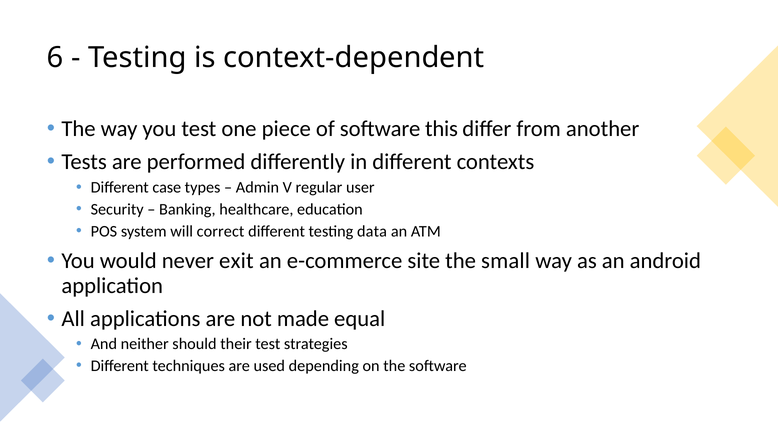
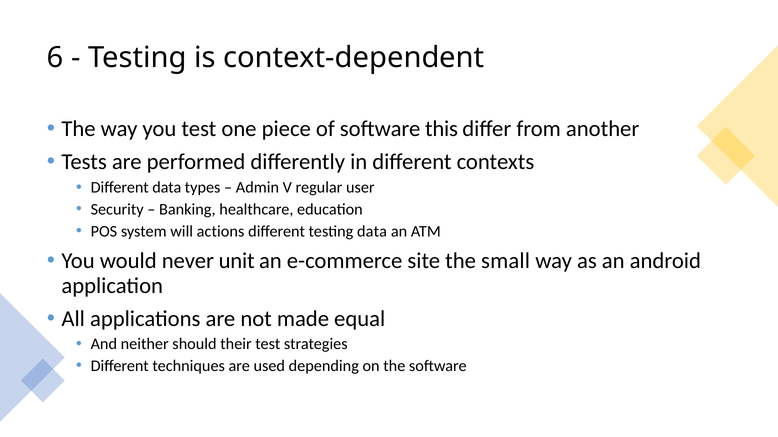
Different case: case -> data (167, 188)
correct: correct -> actions (221, 232)
exit: exit -> unit (237, 261)
